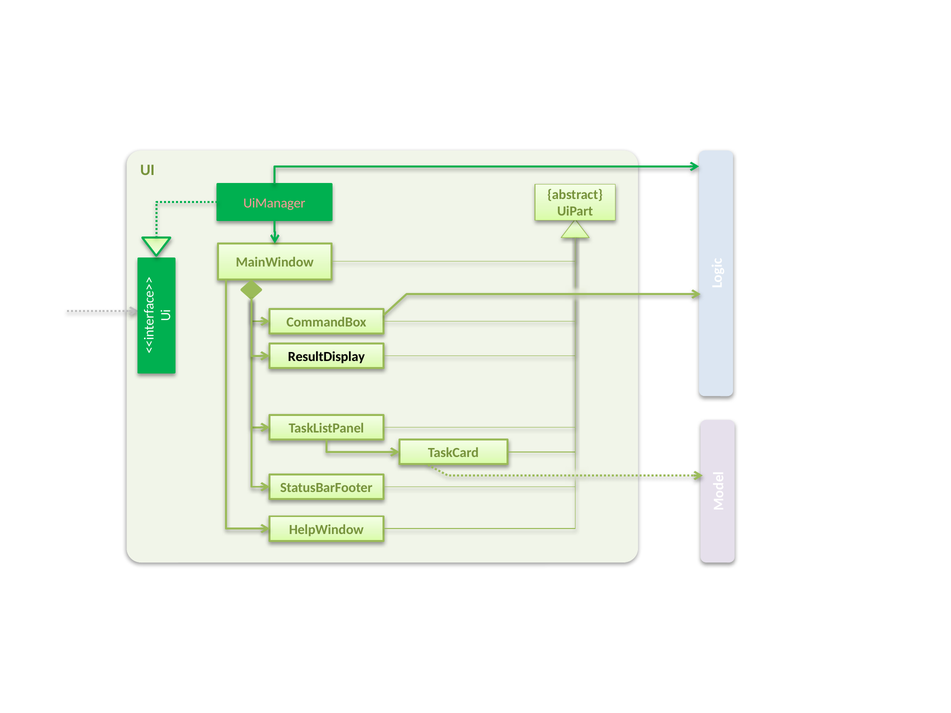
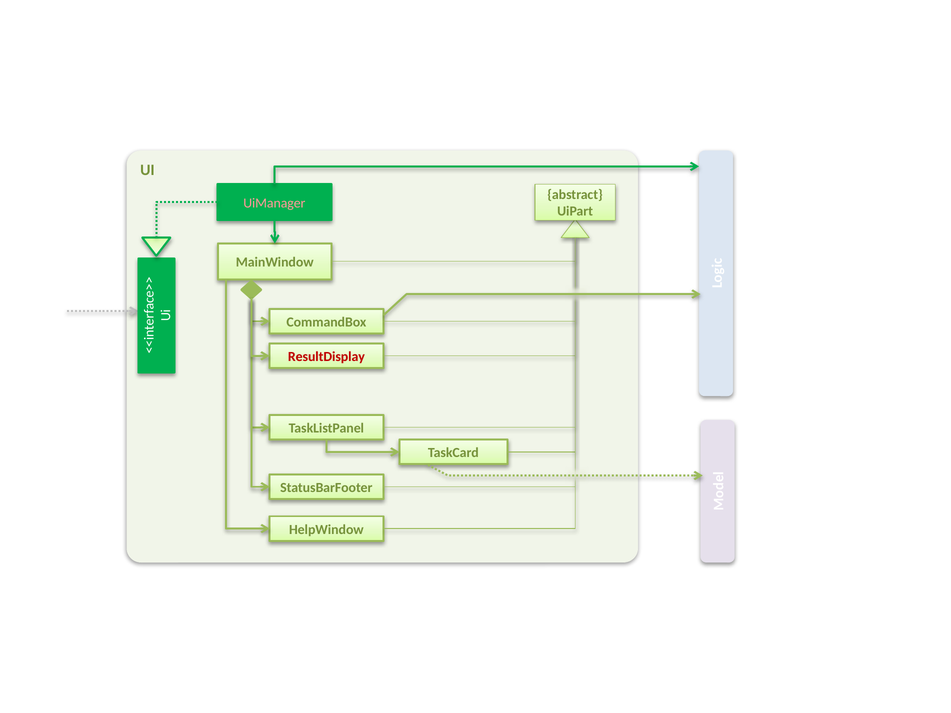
ResultDisplay colour: black -> red (326, 357)
